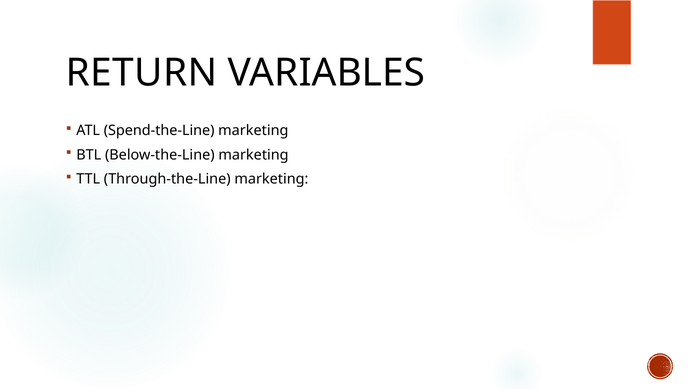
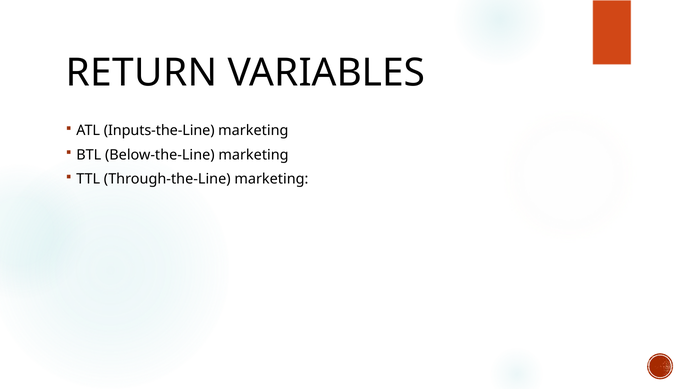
Spend-the-Line: Spend-the-Line -> Inputs-the-Line (159, 131)
